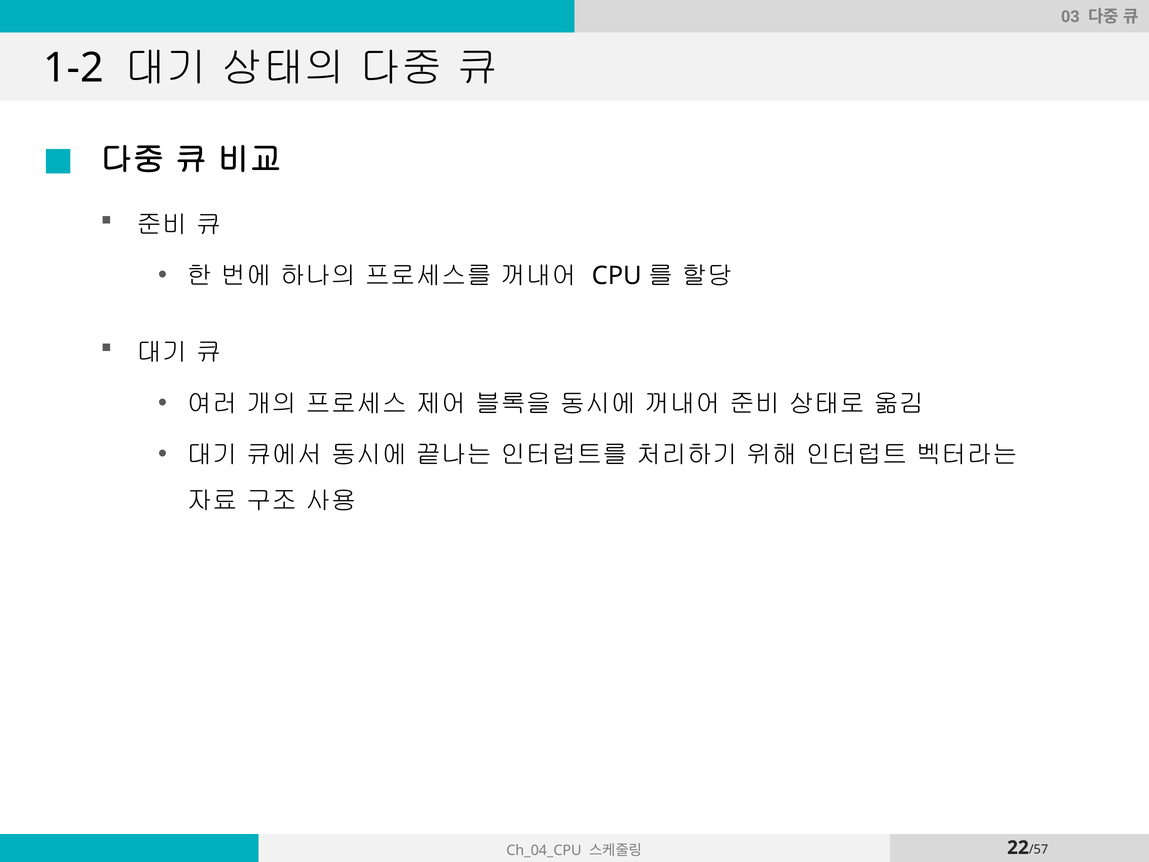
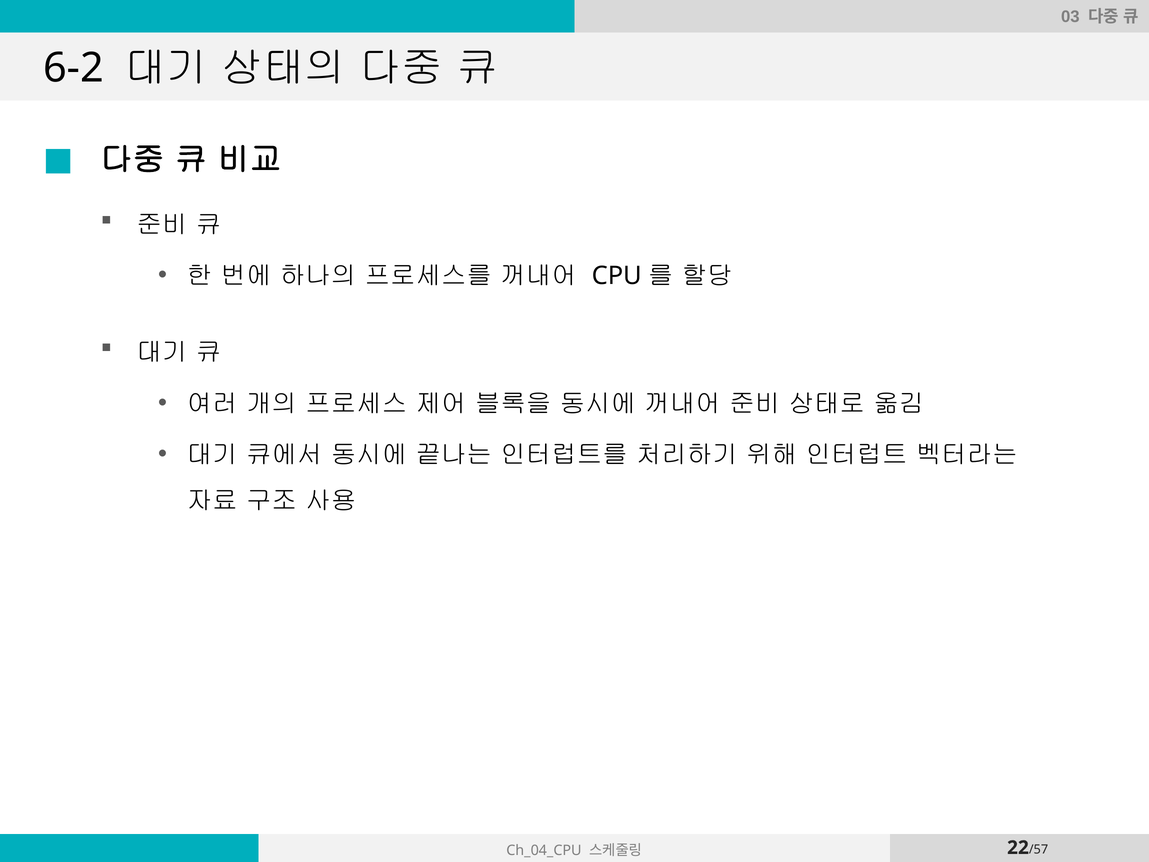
1-2: 1-2 -> 6-2 (73, 68)
